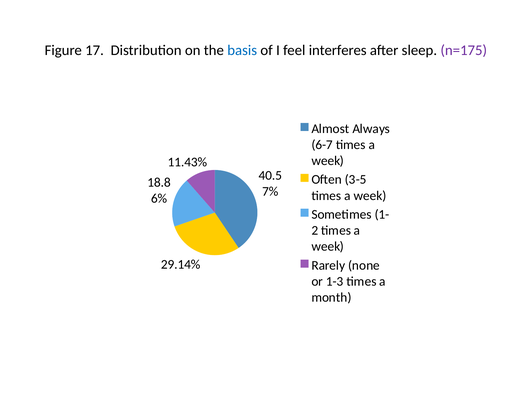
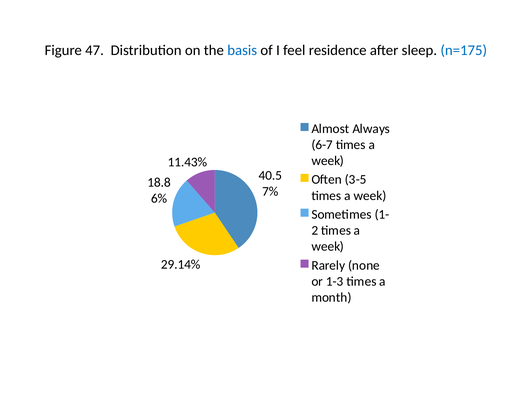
17: 17 -> 47 (95, 50)
interferes: interferes -> residence (338, 50)
n=175 colour: purple -> blue (464, 50)
